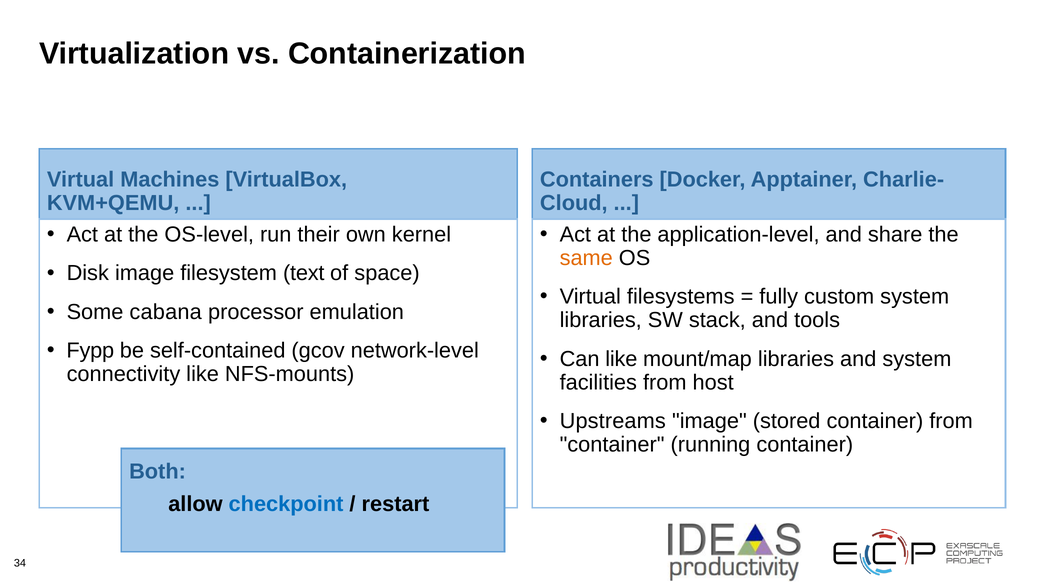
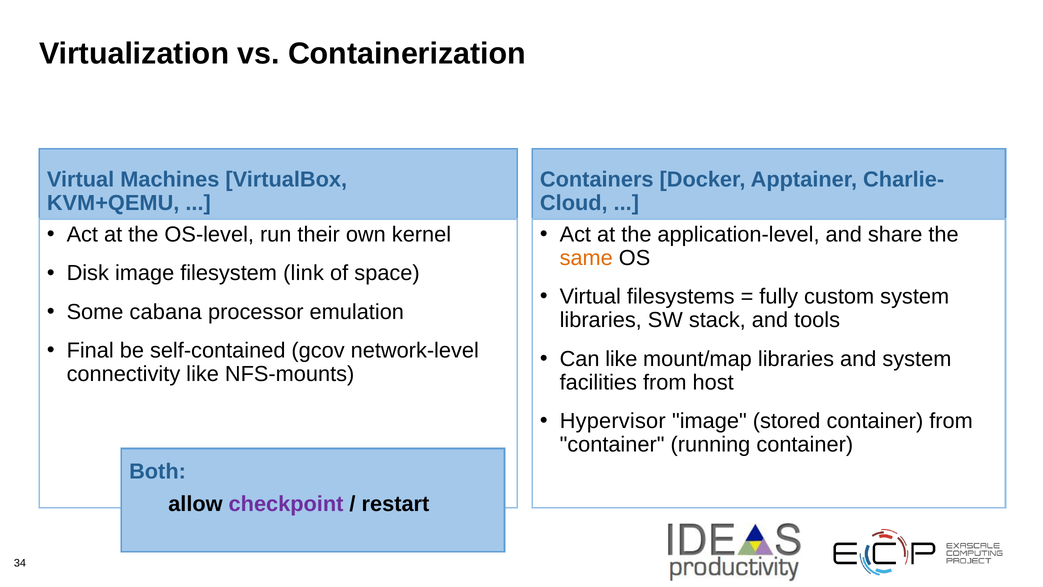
text: text -> link (304, 273)
Fypp: Fypp -> Final (90, 351)
Upstreams: Upstreams -> Hypervisor (613, 421)
checkpoint colour: blue -> purple (286, 504)
